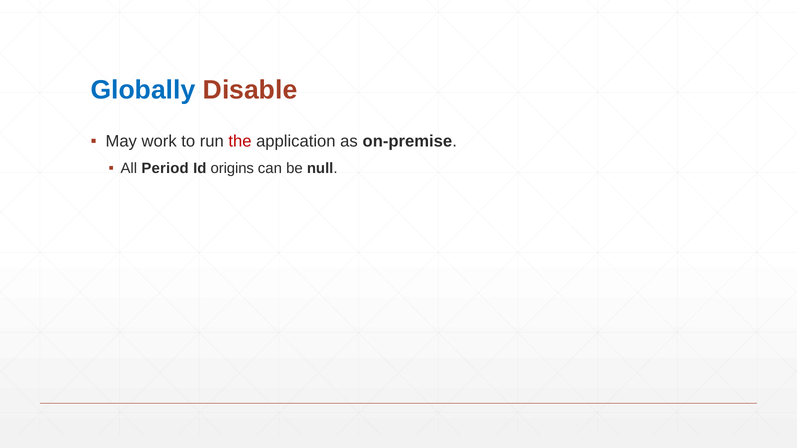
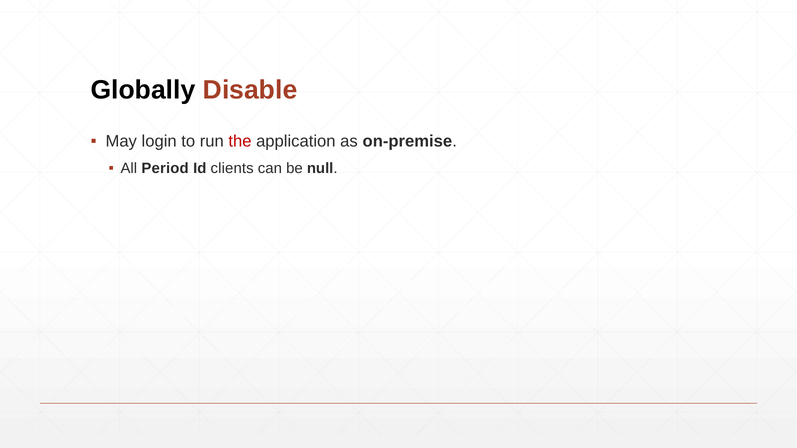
Globally colour: blue -> black (143, 90)
work: work -> login (159, 141)
origins: origins -> clients (232, 168)
